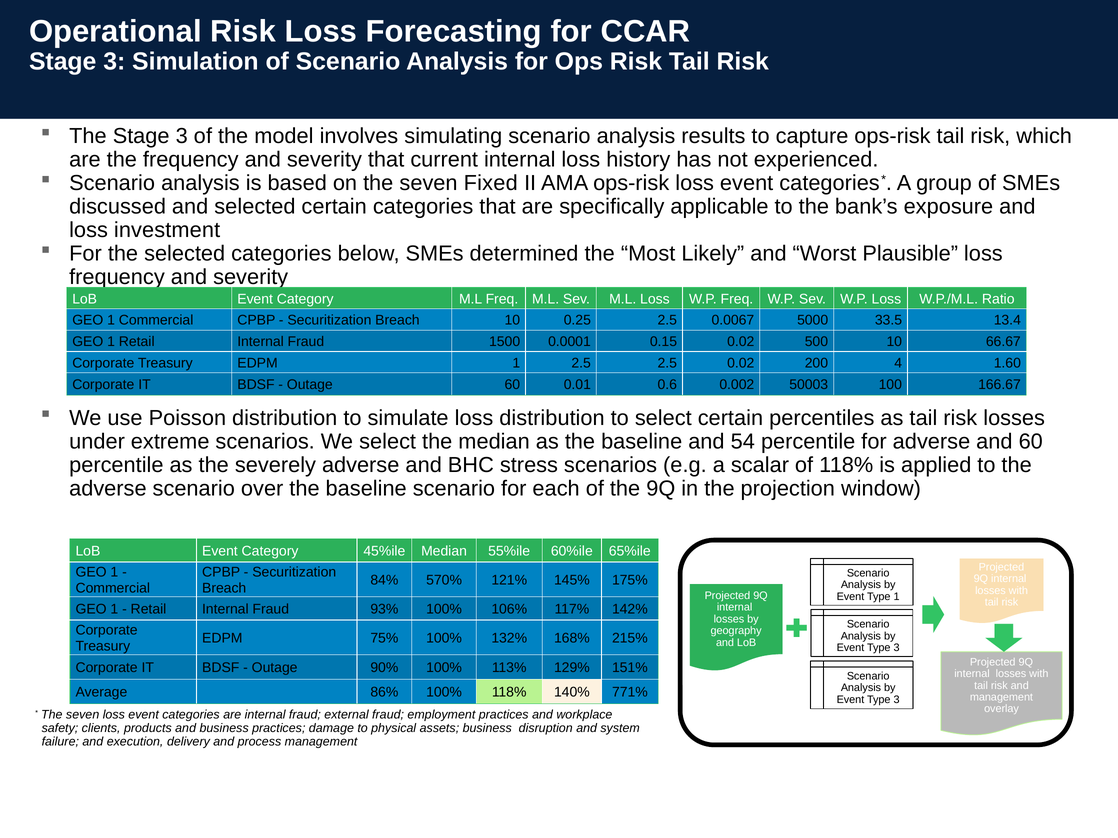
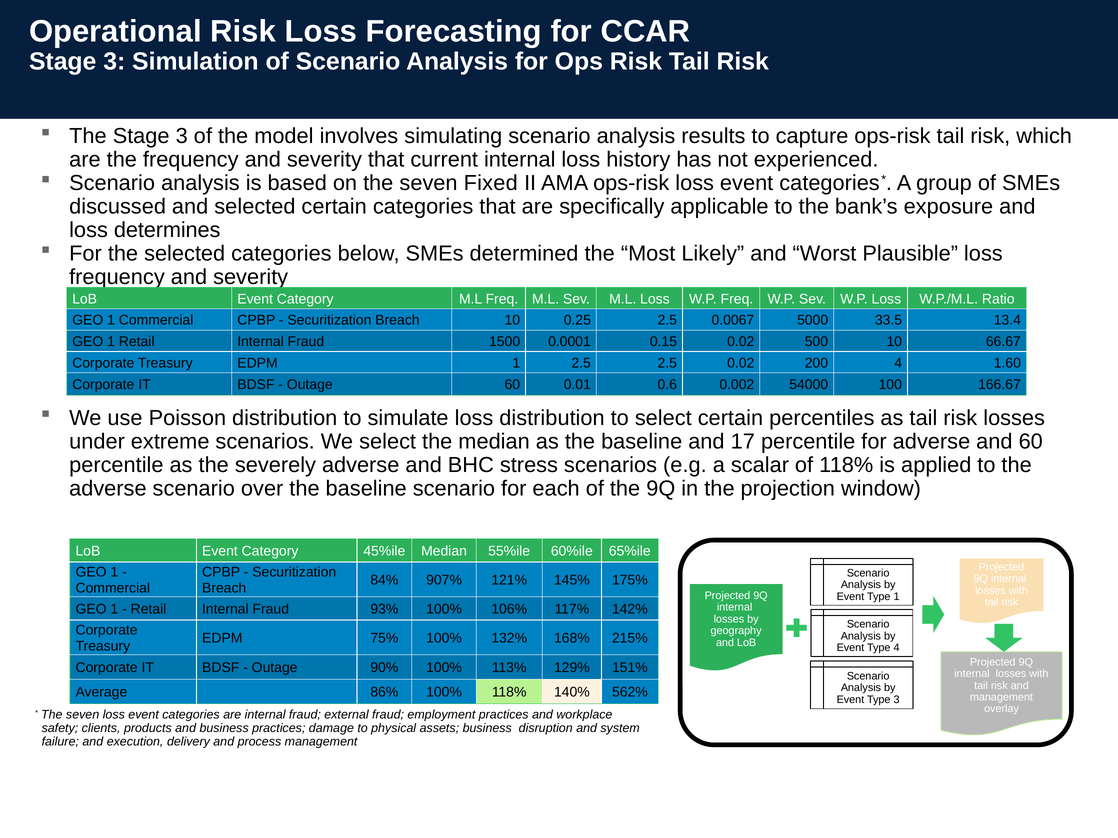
investment: investment -> determines (167, 230)
50003: 50003 -> 54000 (809, 385)
54: 54 -> 17 (743, 442)
570%: 570% -> 907% (444, 580)
3: 3 -> 4 (897, 648)
771%: 771% -> 562% (630, 693)
